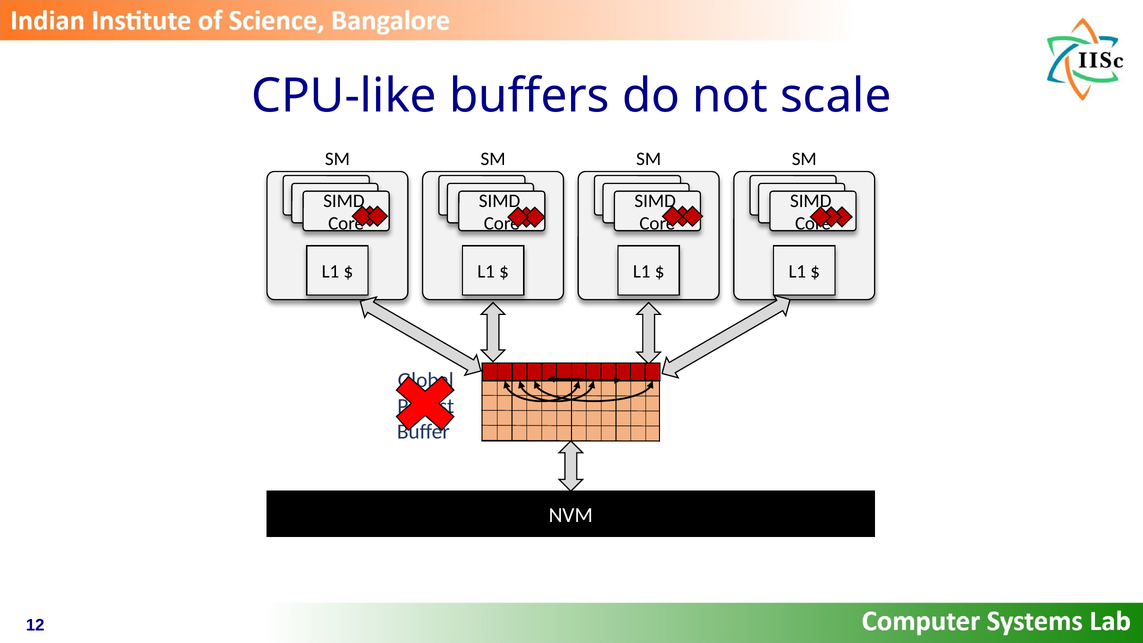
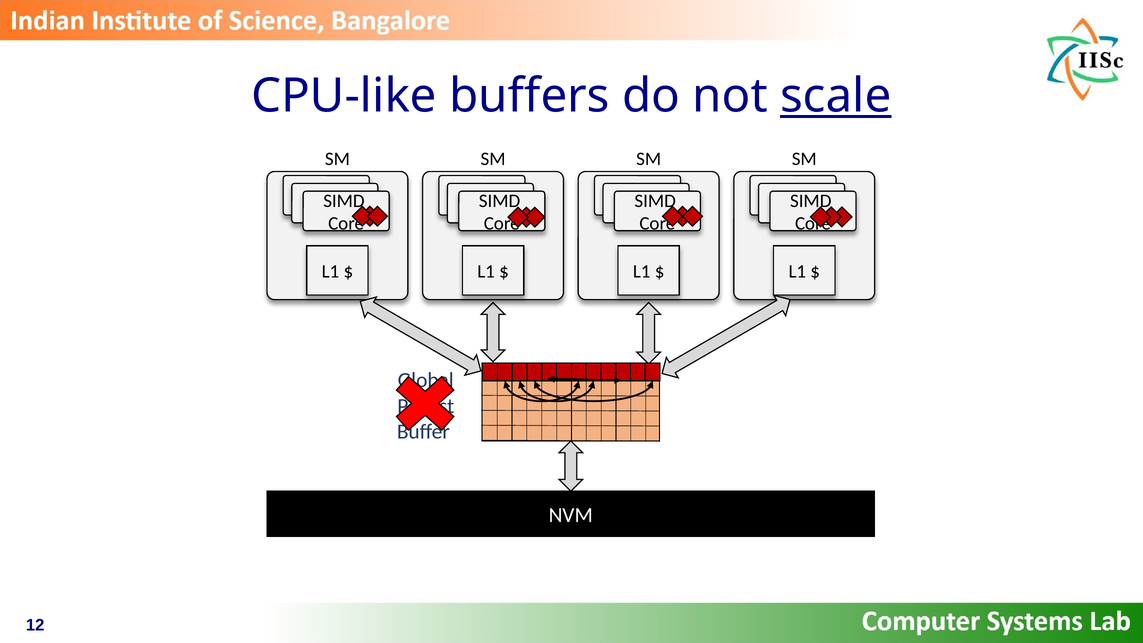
scale underline: none -> present (836, 96)
